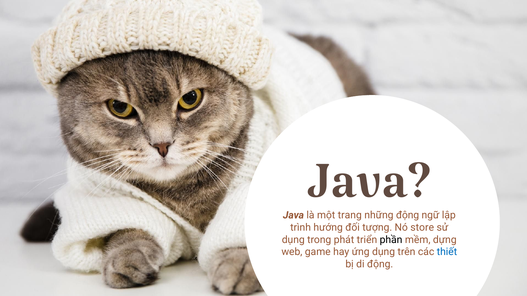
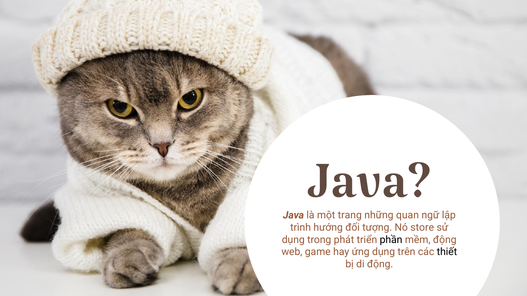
những động: động -> quan (407, 215)
mềm dựng: dựng -> động (445, 240)
thiết colour: blue -> black (447, 252)
